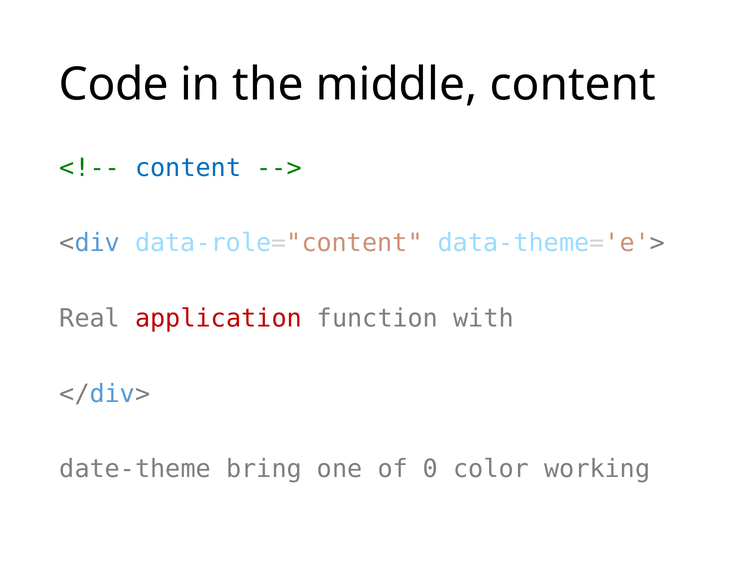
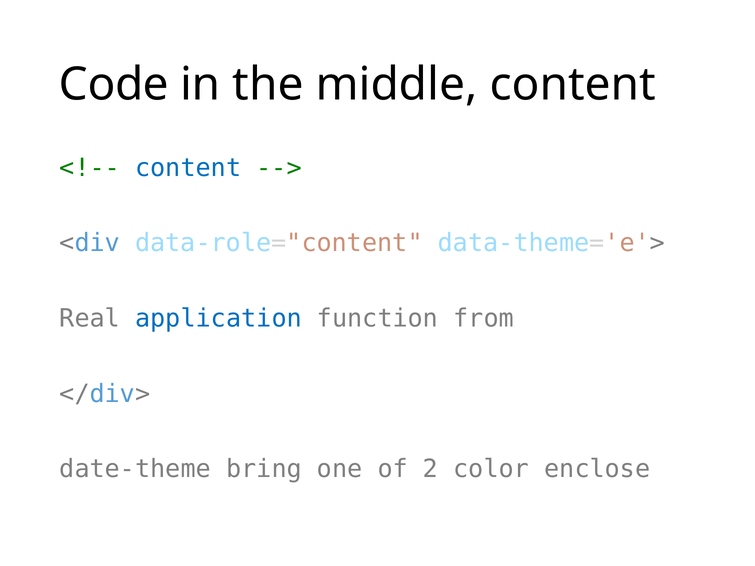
application colour: red -> blue (219, 319)
with: with -> from (484, 319)
0: 0 -> 2 (431, 469)
working: working -> enclose (597, 469)
